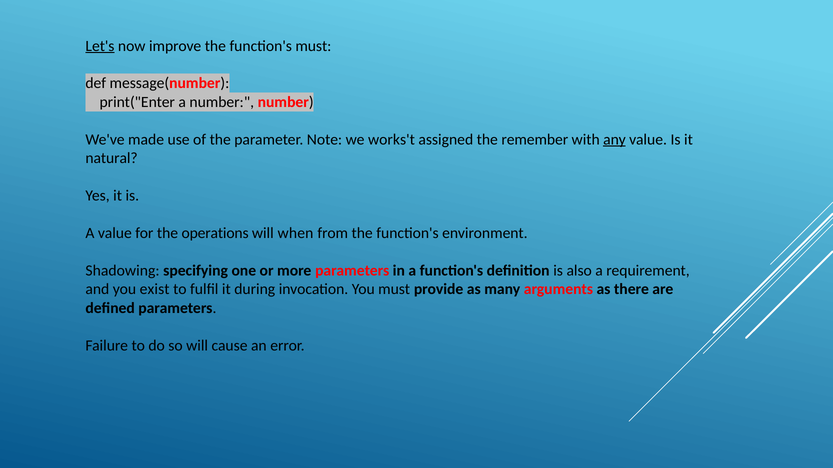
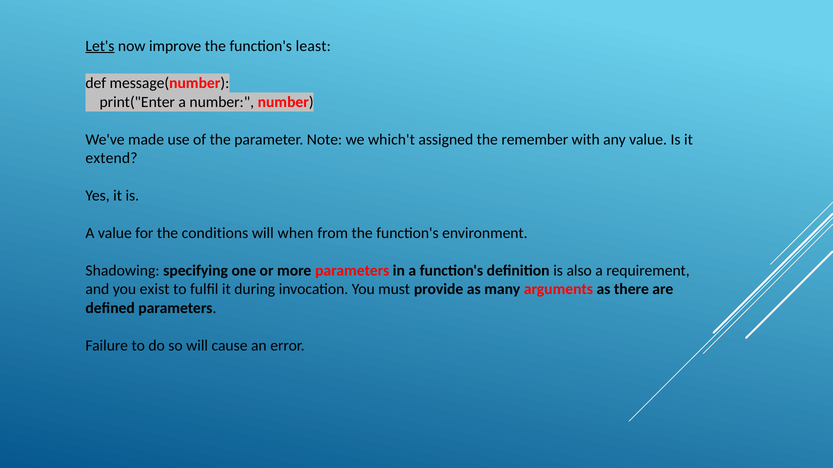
function's must: must -> least (313, 46)
works't: works't -> which't (391, 140)
any underline: present -> none (615, 140)
natural: natural -> extend (111, 158)
operations: operations -> conditions (215, 233)
